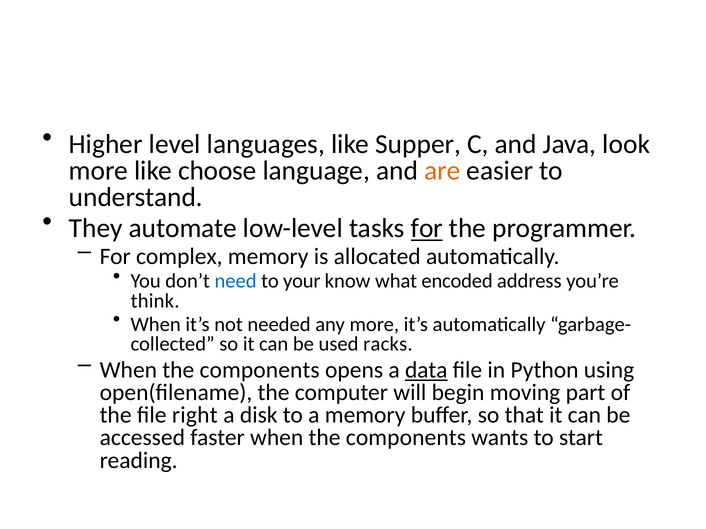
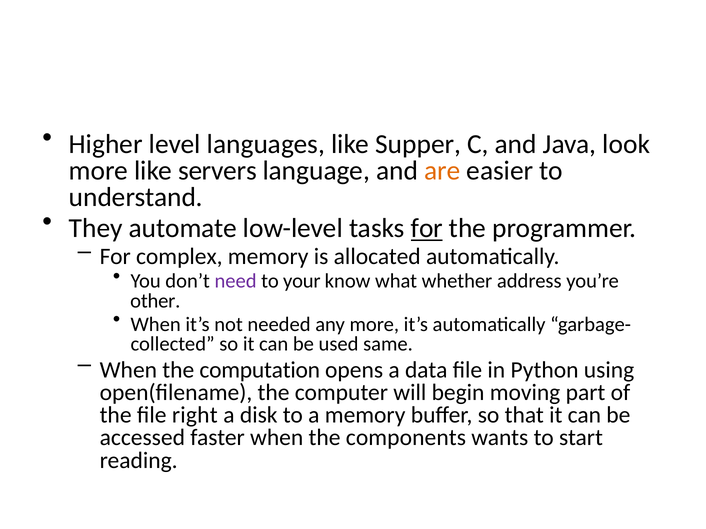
choose: choose -> servers (217, 171)
need colour: blue -> purple (236, 281)
encoded: encoded -> whether (457, 281)
think: think -> other (155, 301)
racks: racks -> same (388, 344)
components: components -> computation (260, 370)
data underline: present -> none (426, 370)
